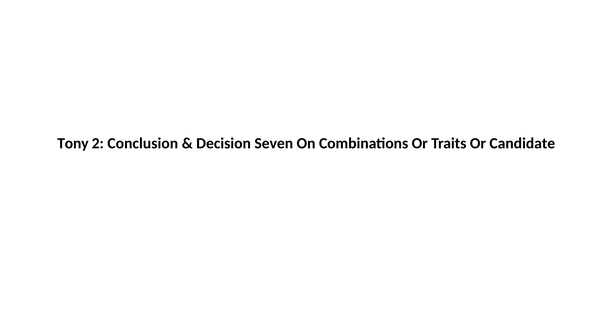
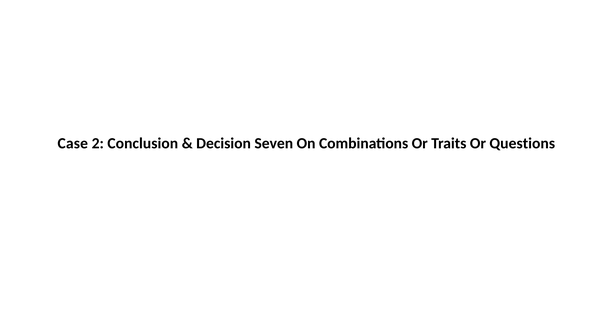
Tony: Tony -> Case (73, 143)
Candidate: Candidate -> Questions (522, 143)
